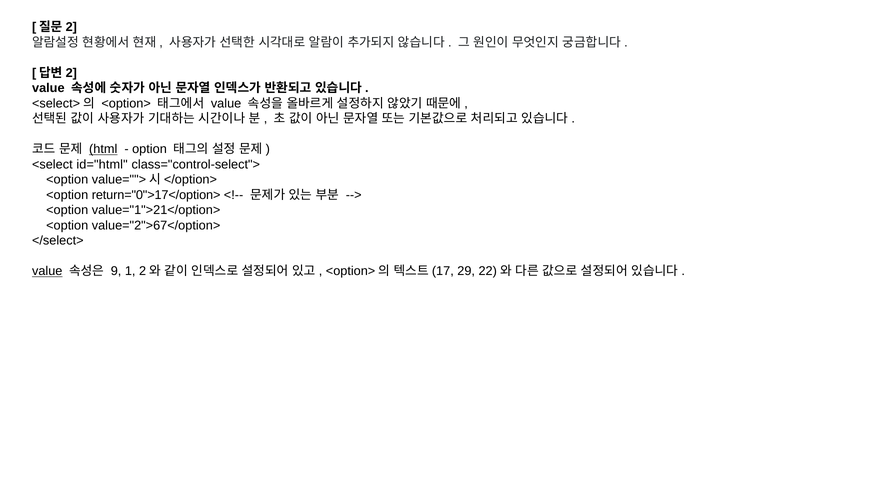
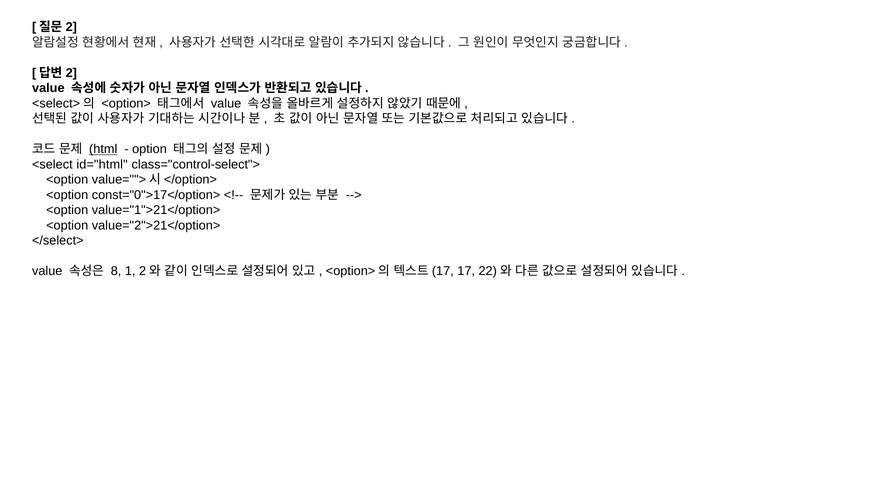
return="0">17</option>: return="0">17</option> -> const="0">17</option> (156, 195)
value="2">67</option>: value="2">67</option> -> value="2">21</option> (156, 225)
value underline: present -> none (47, 271)
9: 9 -> 8 (116, 271)
29: 29 -> 17 (466, 271)
